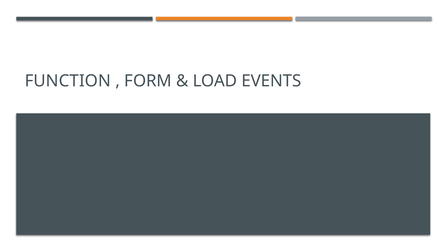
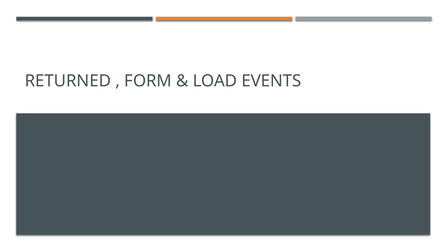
FUNCTION: FUNCTION -> RETURNED (68, 81)
